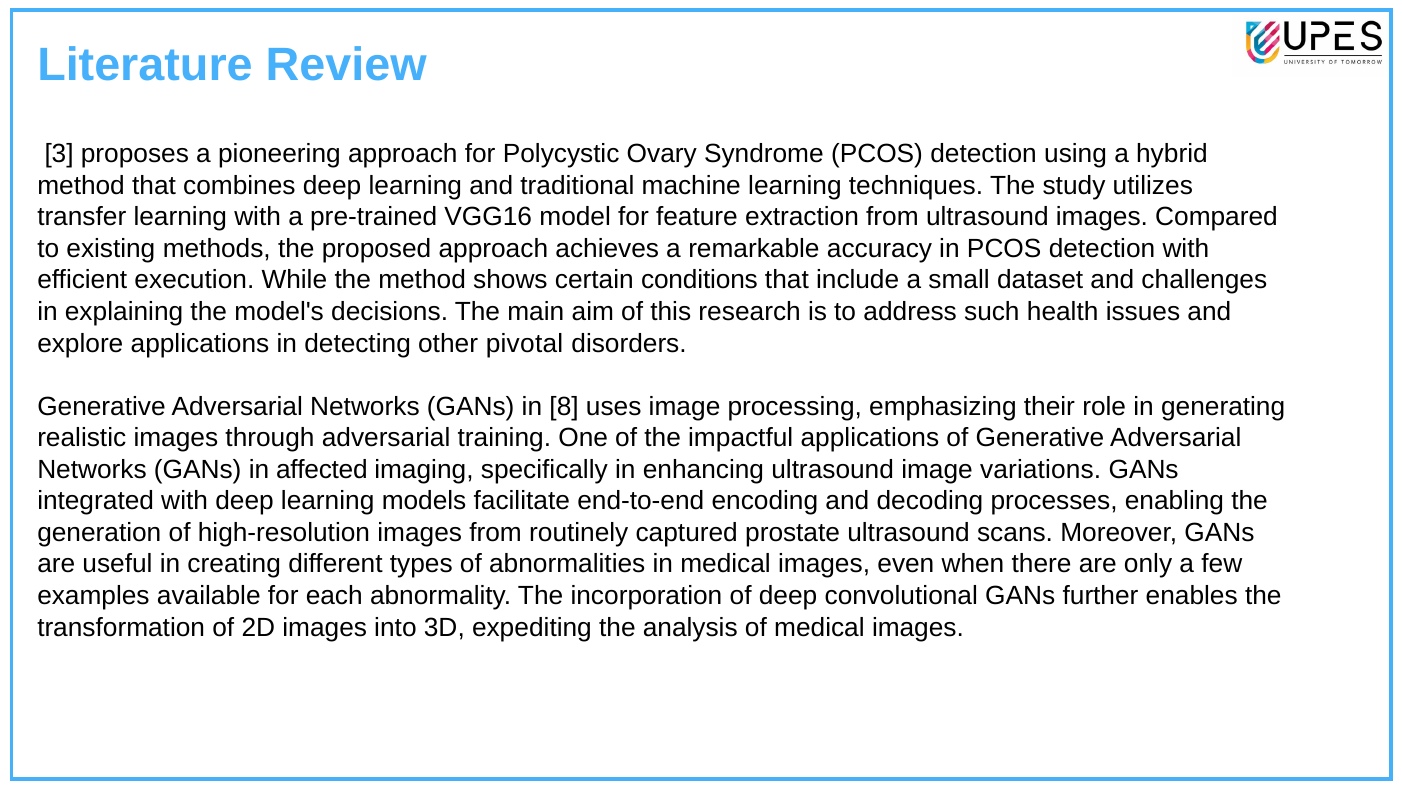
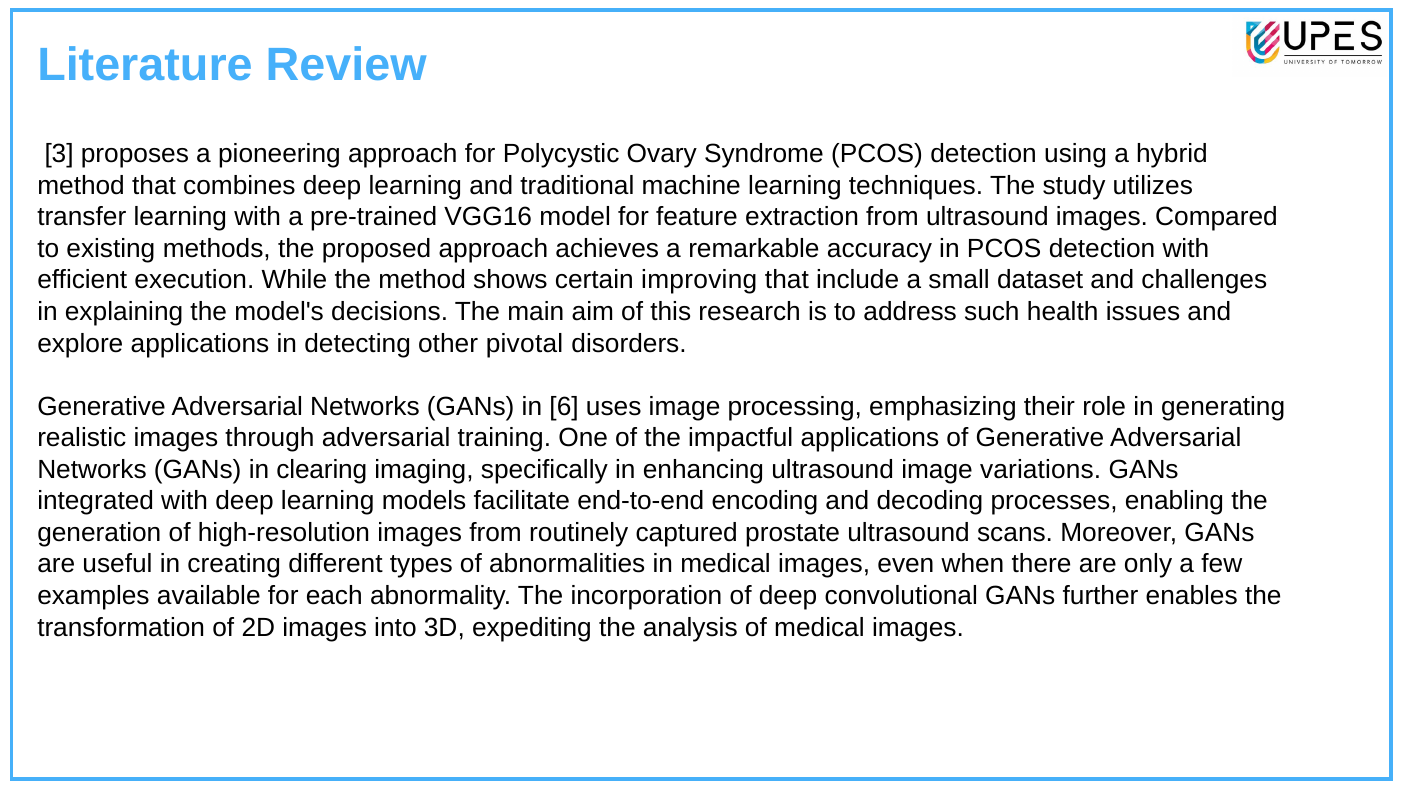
conditions: conditions -> improving (699, 280)
8: 8 -> 6 (564, 406)
affected: affected -> clearing (322, 469)
